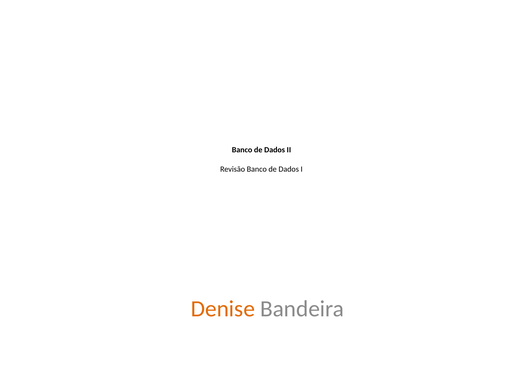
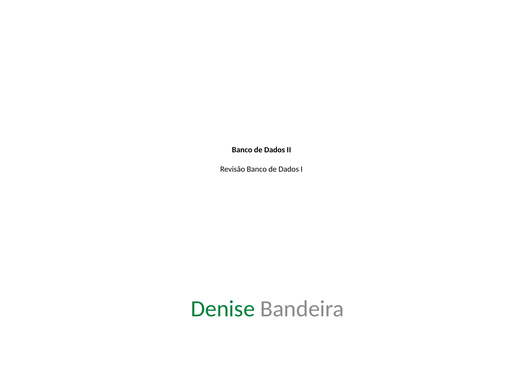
Denise colour: orange -> green (223, 309)
